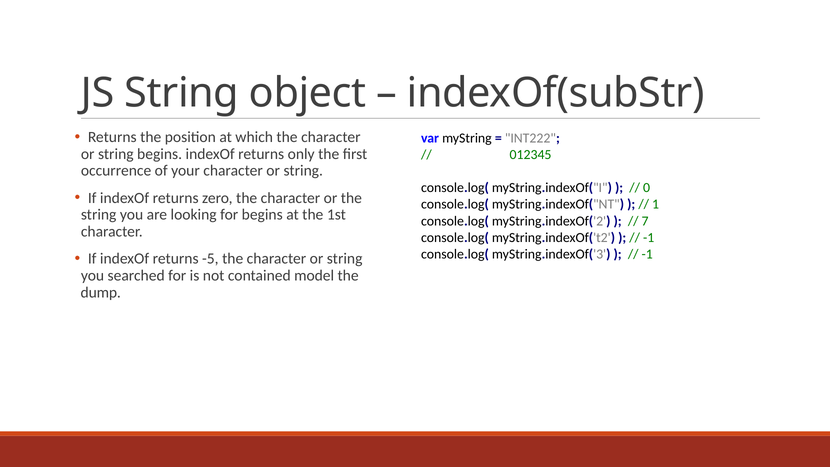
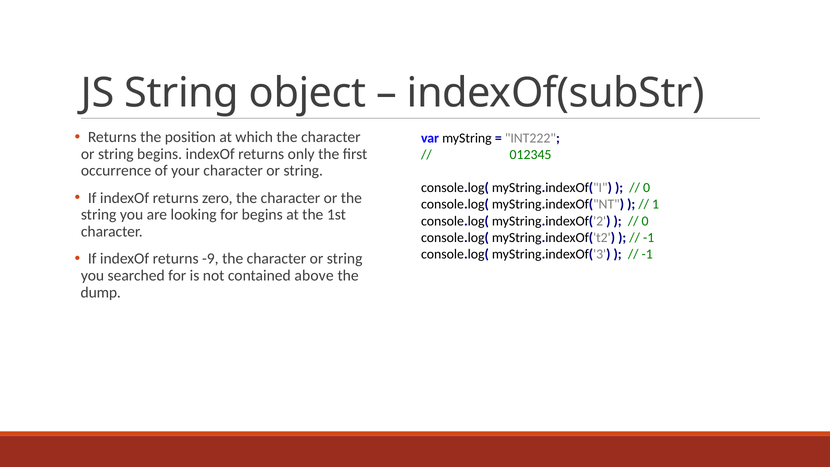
7: 7 -> 0 (645, 221)
-5: -5 -> -9 (210, 259)
model: model -> above (314, 276)
